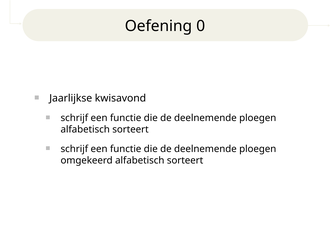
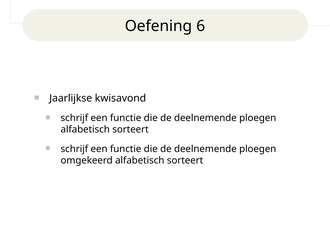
0: 0 -> 6 (201, 26)
